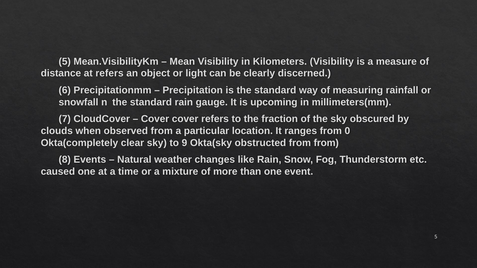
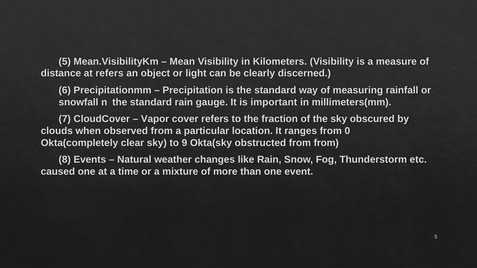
upcoming: upcoming -> important (274, 102)
Cover: Cover -> Vapor (155, 119)
